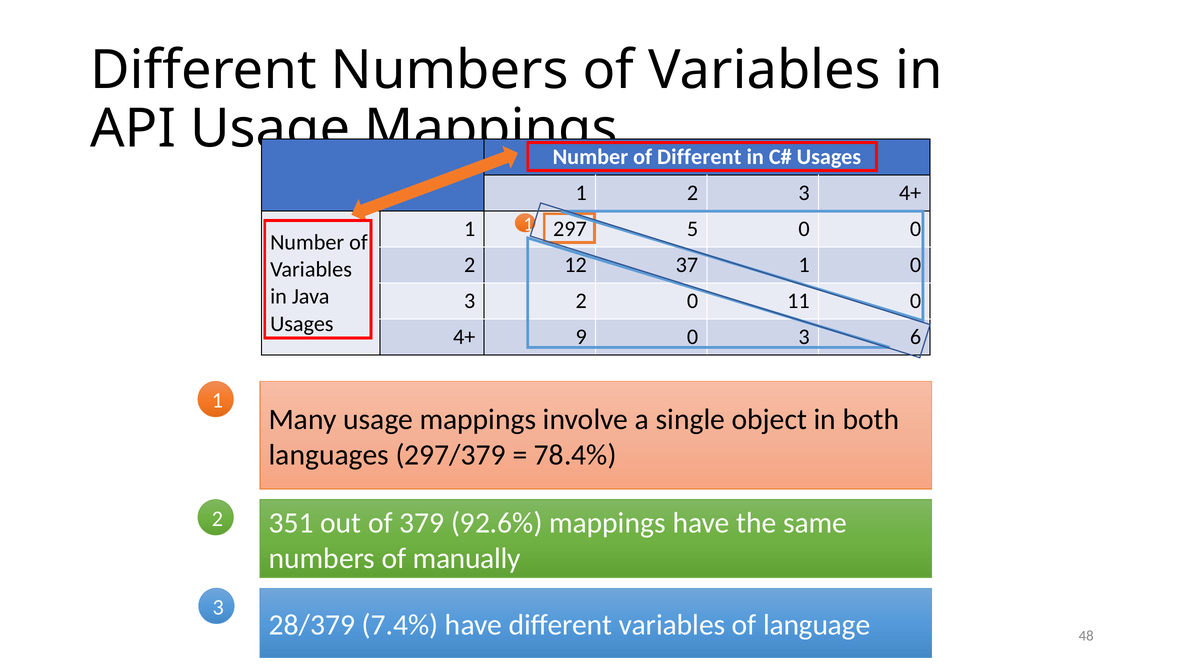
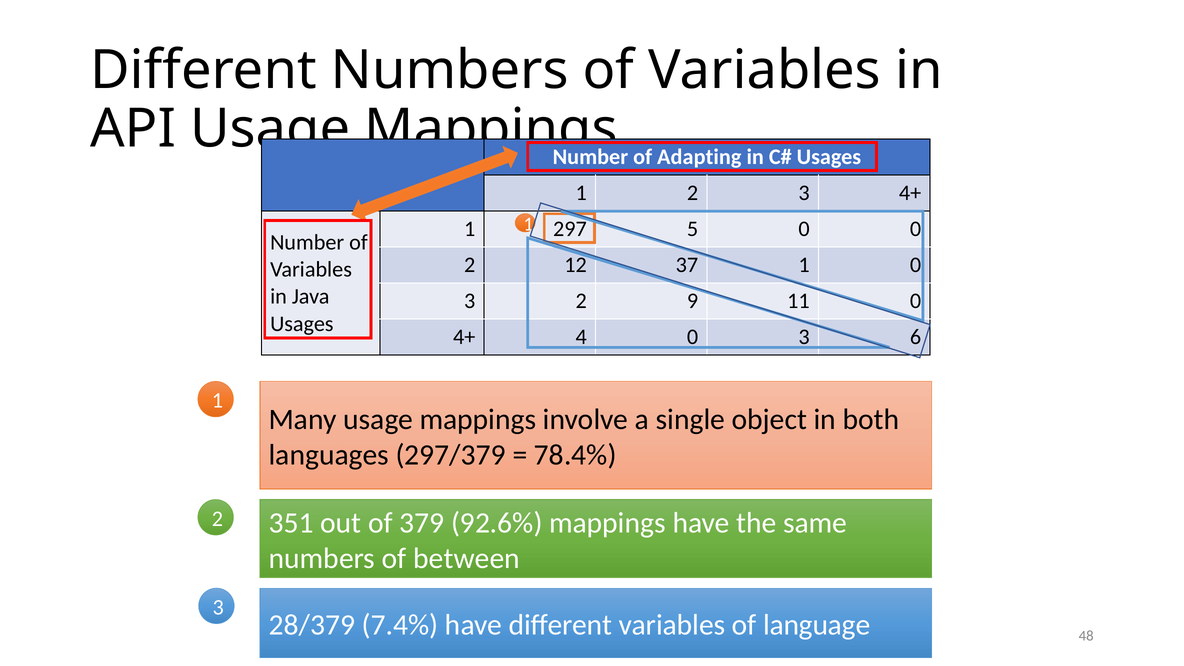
of Different: Different -> Adapting (699, 157)
2 0: 0 -> 9 (693, 301)
9: 9 -> 4 (581, 337)
manually: manually -> between (467, 558)
